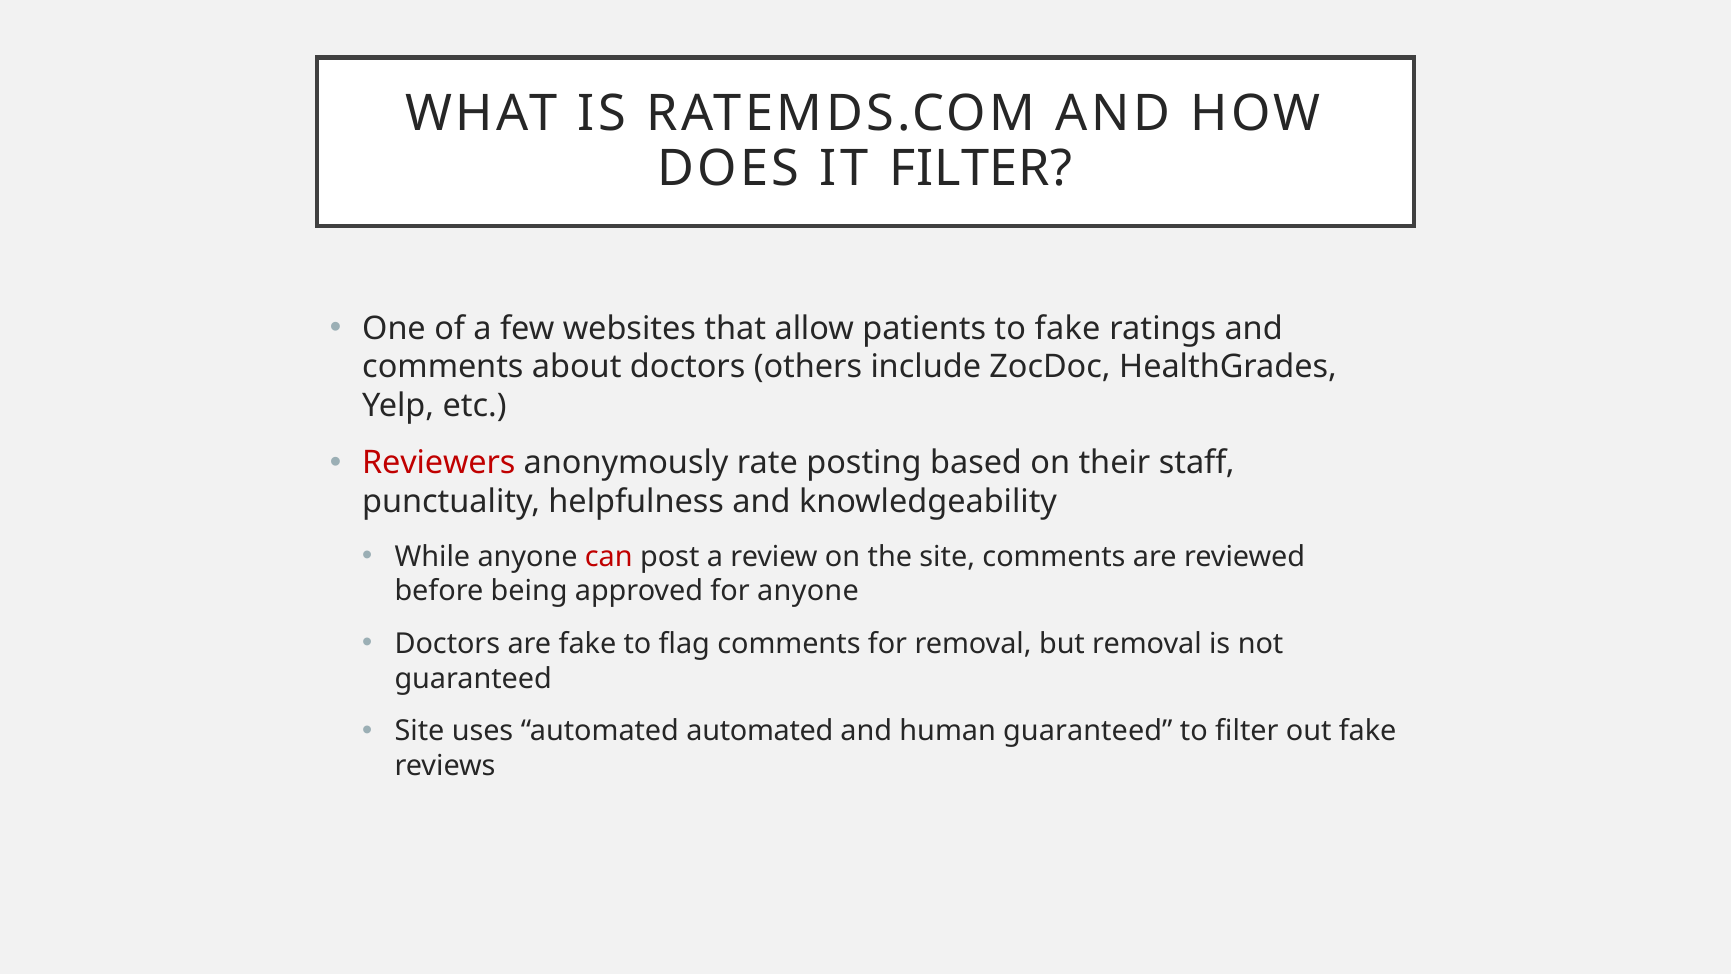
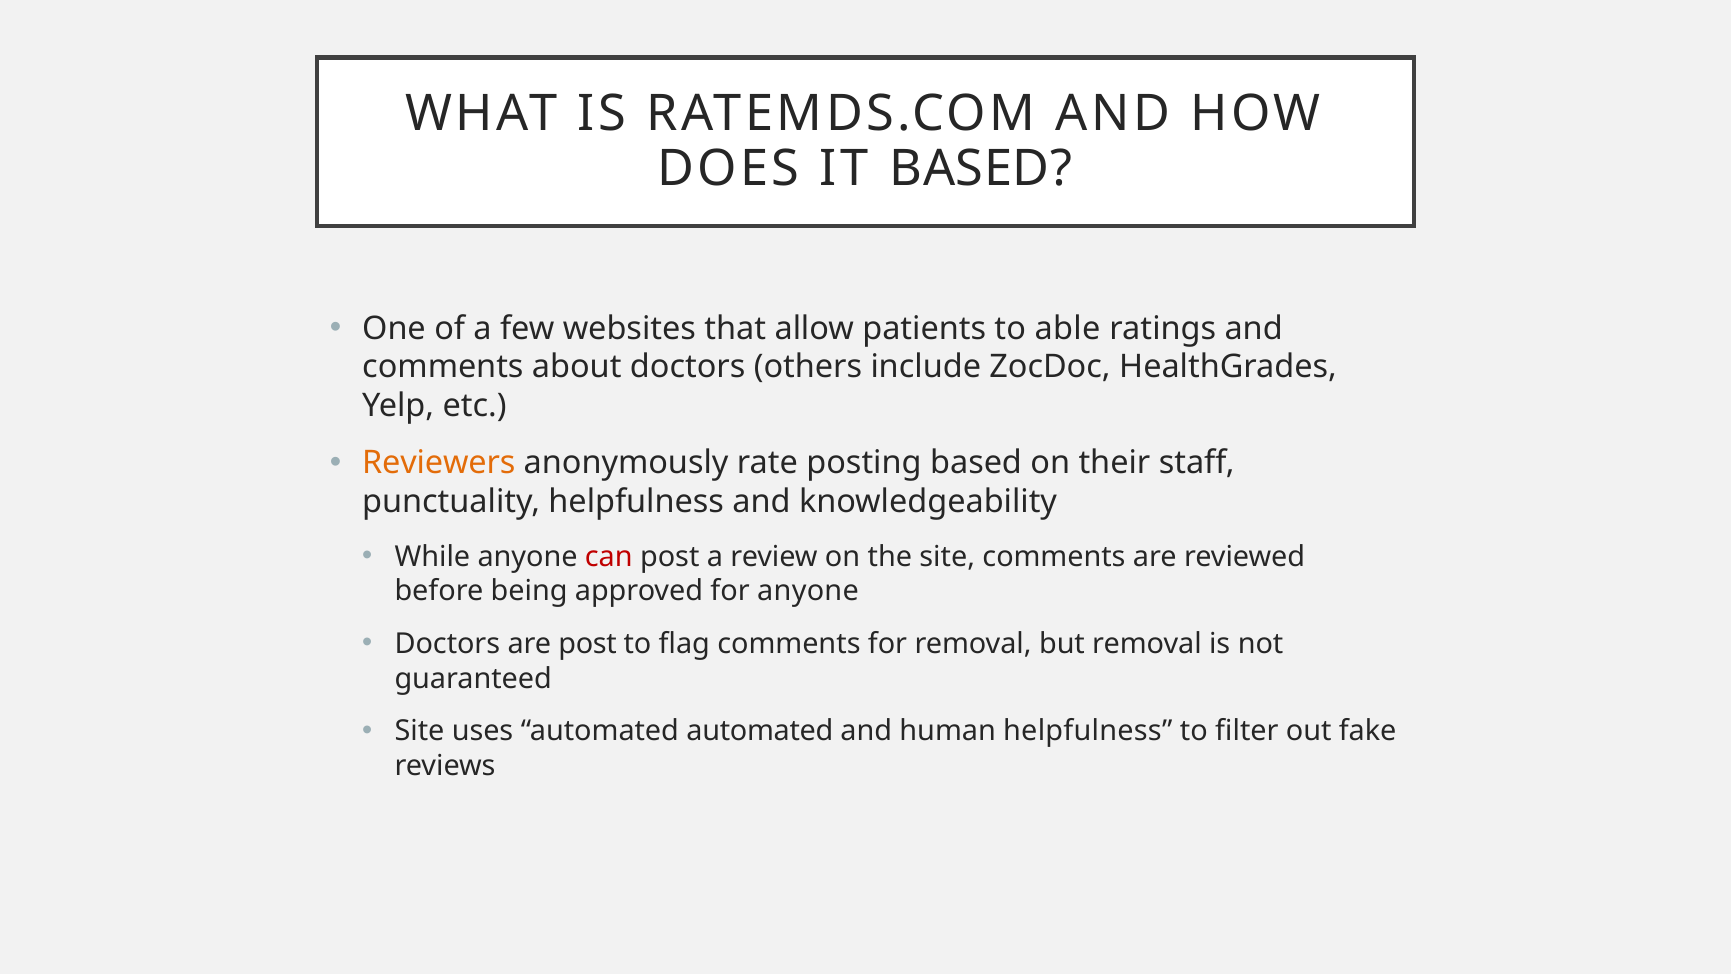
IT FILTER: FILTER -> BASED (981, 169)
to fake: fake -> able (1068, 328)
Reviewers colour: red -> orange (439, 463)
are fake: fake -> post (588, 644)
human guaranteed: guaranteed -> helpfulness (1088, 731)
